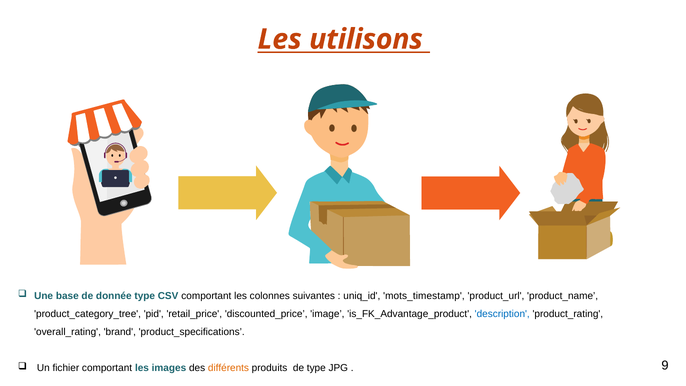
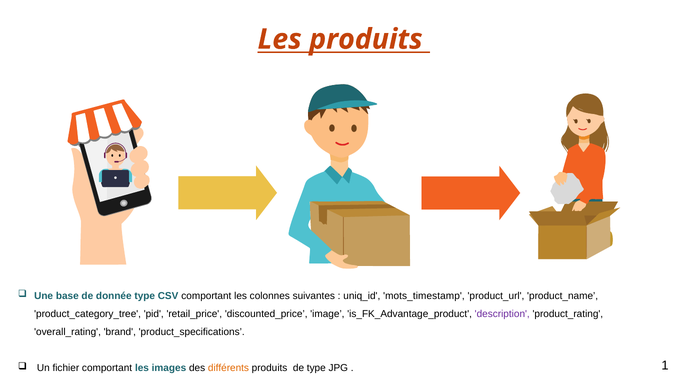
Les utilisons: utilisons -> produits (366, 39)
description colour: blue -> purple (502, 314)
9: 9 -> 1 (665, 365)
